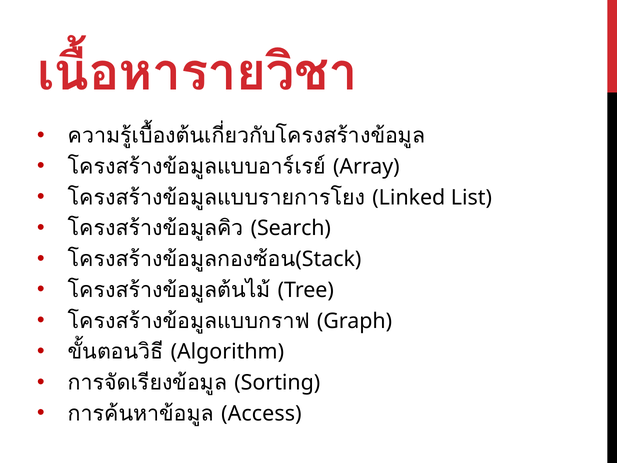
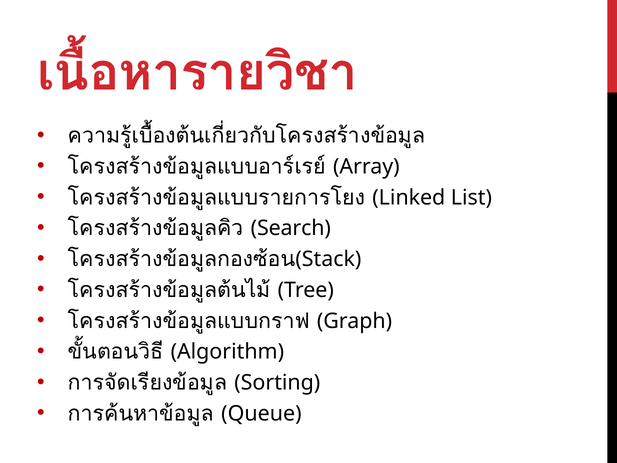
Access: Access -> Queue (261, 413)
